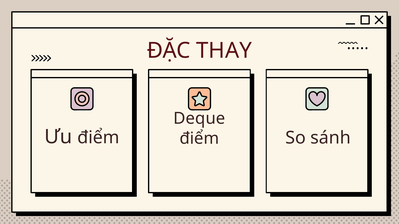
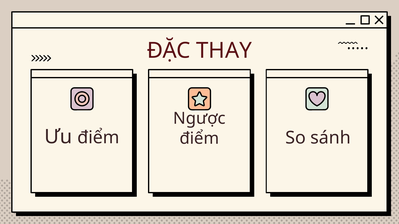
Deque: Deque -> Ngược (199, 119)
